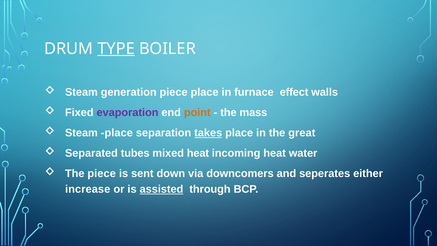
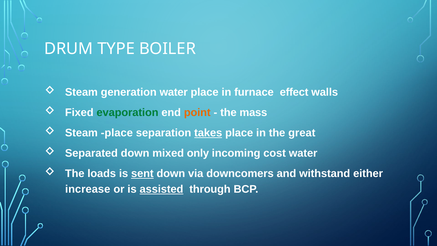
TYPE underline: present -> none (116, 49)
generation piece: piece -> water (174, 92)
evaporation colour: purple -> green (127, 112)
Separated tubes: tubes -> down (135, 153)
mixed heat: heat -> only (198, 153)
incoming heat: heat -> cost (275, 153)
The piece: piece -> loads (102, 173)
sent underline: none -> present (142, 173)
seperates: seperates -> withstand (325, 173)
